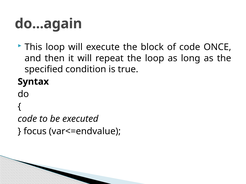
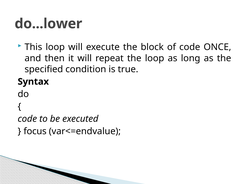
do...again: do...again -> do...lower (48, 24)
